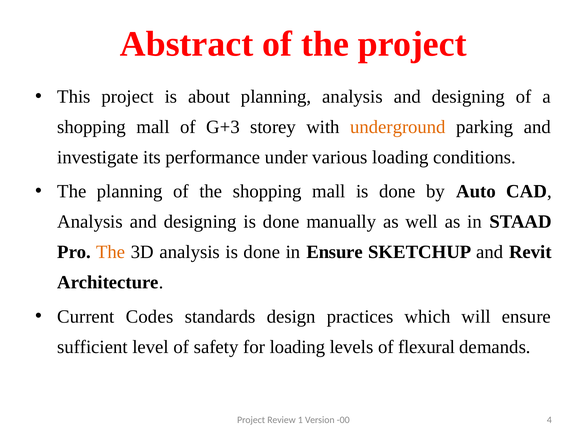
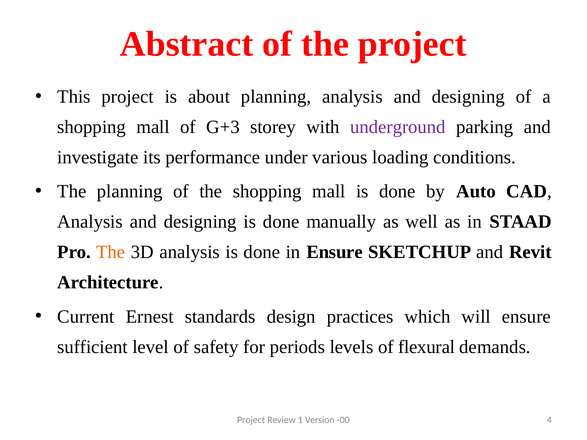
underground colour: orange -> purple (398, 127)
Codes: Codes -> Ernest (150, 317)
for loading: loading -> periods (297, 347)
